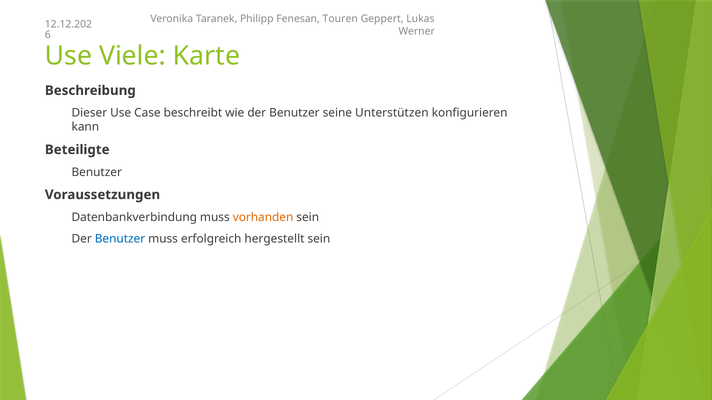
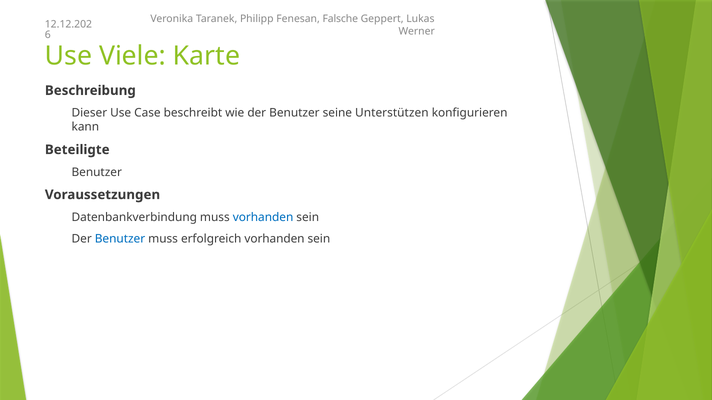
Touren: Touren -> Falsche (340, 19)
vorhanden colour: orange -> blue (263, 217)
erfolgreich hergestellt: hergestellt -> vorhanden (275, 239)
